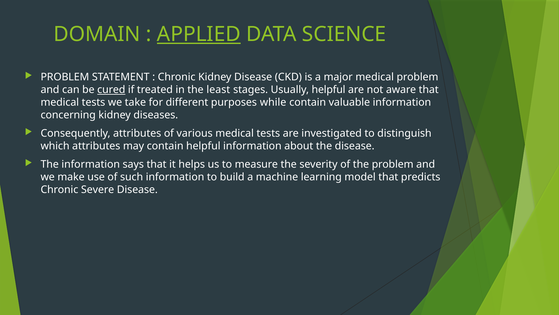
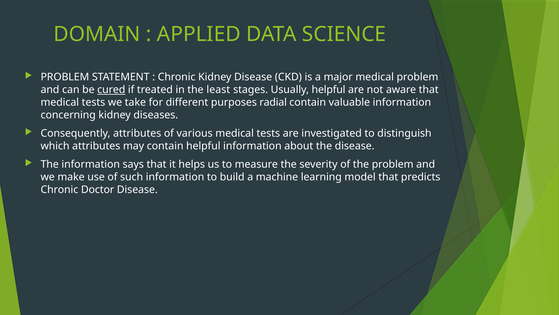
APPLIED underline: present -> none (199, 34)
while: while -> radial (273, 102)
Severe: Severe -> Doctor (98, 189)
